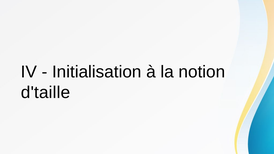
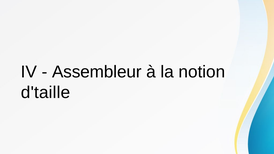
Initialisation: Initialisation -> Assembleur (97, 72)
